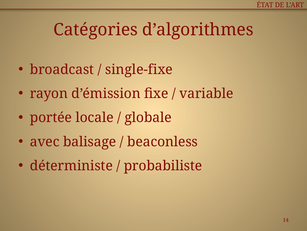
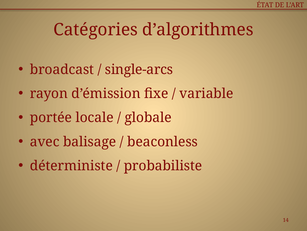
single-fixe: single-fixe -> single-arcs (139, 69)
